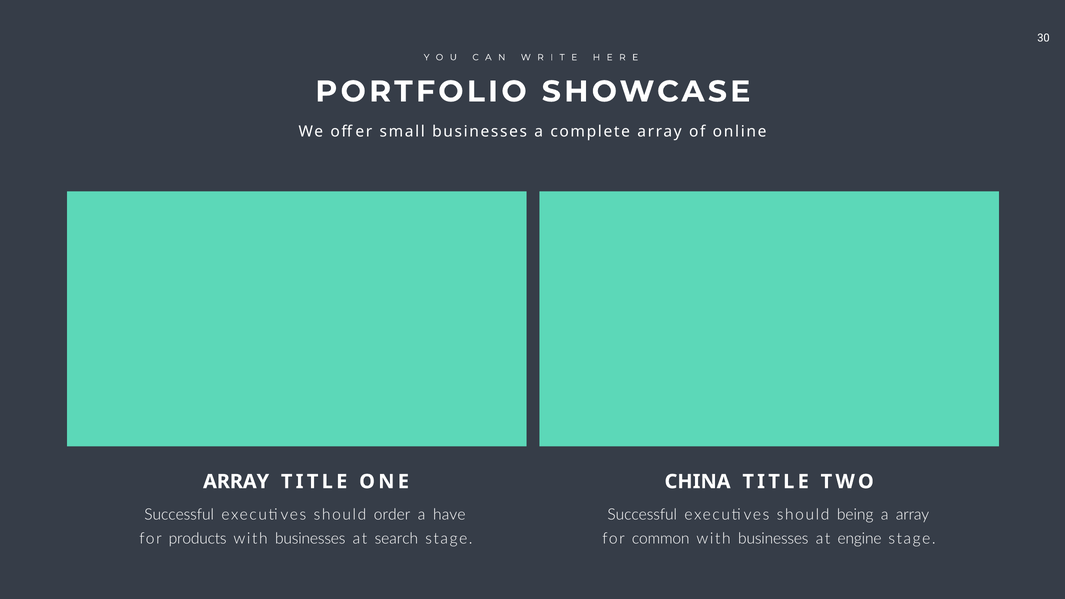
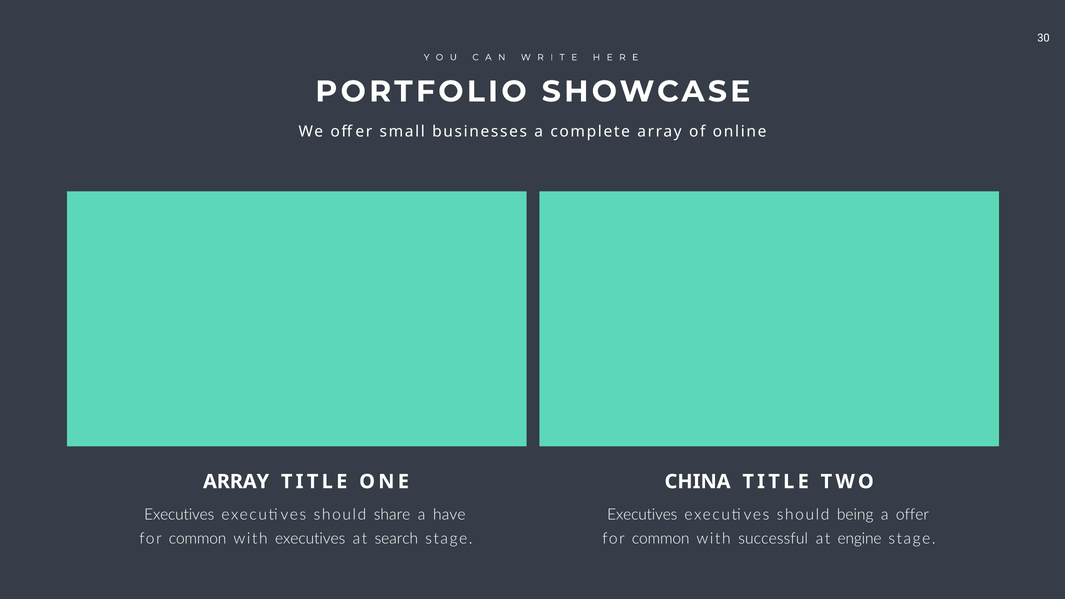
Successful: Successful -> Executives (179, 515)
order: order -> share (392, 515)
Successful: Successful -> Executives (642, 515)
a array: array -> offer (912, 515)
products: products -> common (198, 539)
businesses: businesses -> executives (310, 539)
businesses: businesses -> successful (773, 539)
